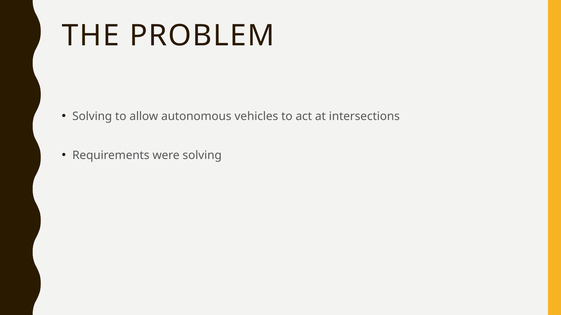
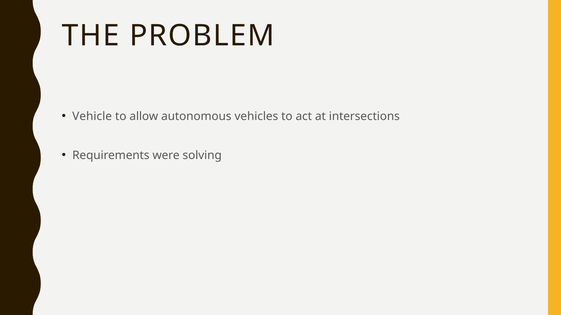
Solving: Solving -> Vehicle (92, 117)
